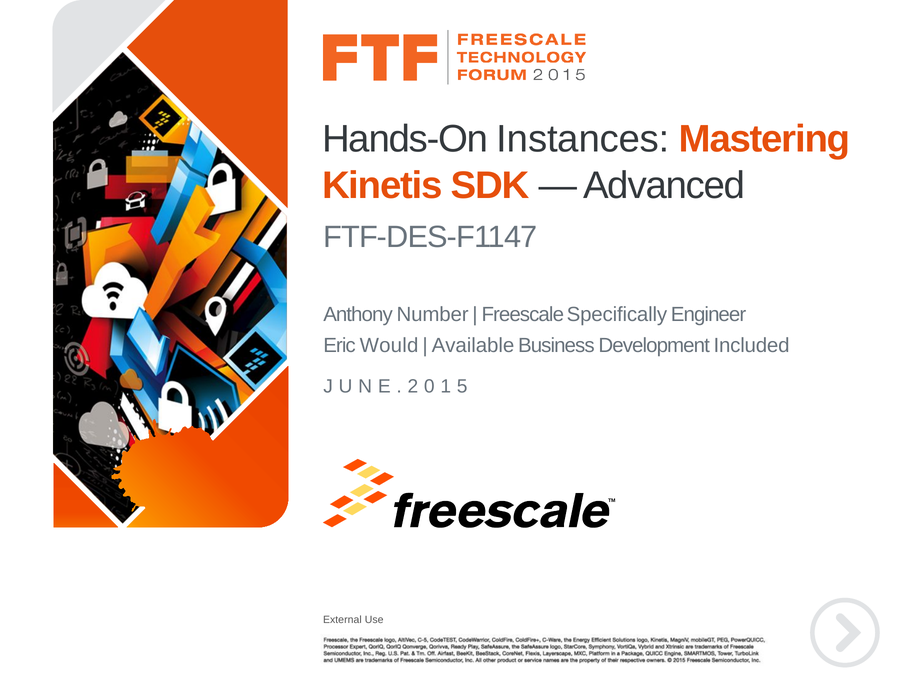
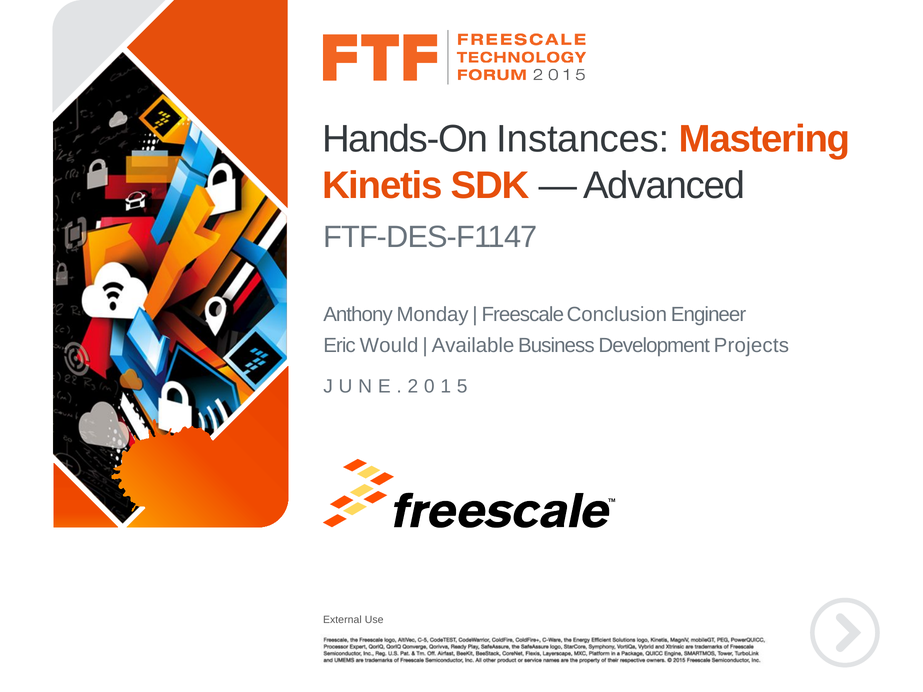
Number: Number -> Monday (433, 315)
Specifically: Specifically -> Conclusion (617, 315)
Included: Included -> Projects (751, 346)
